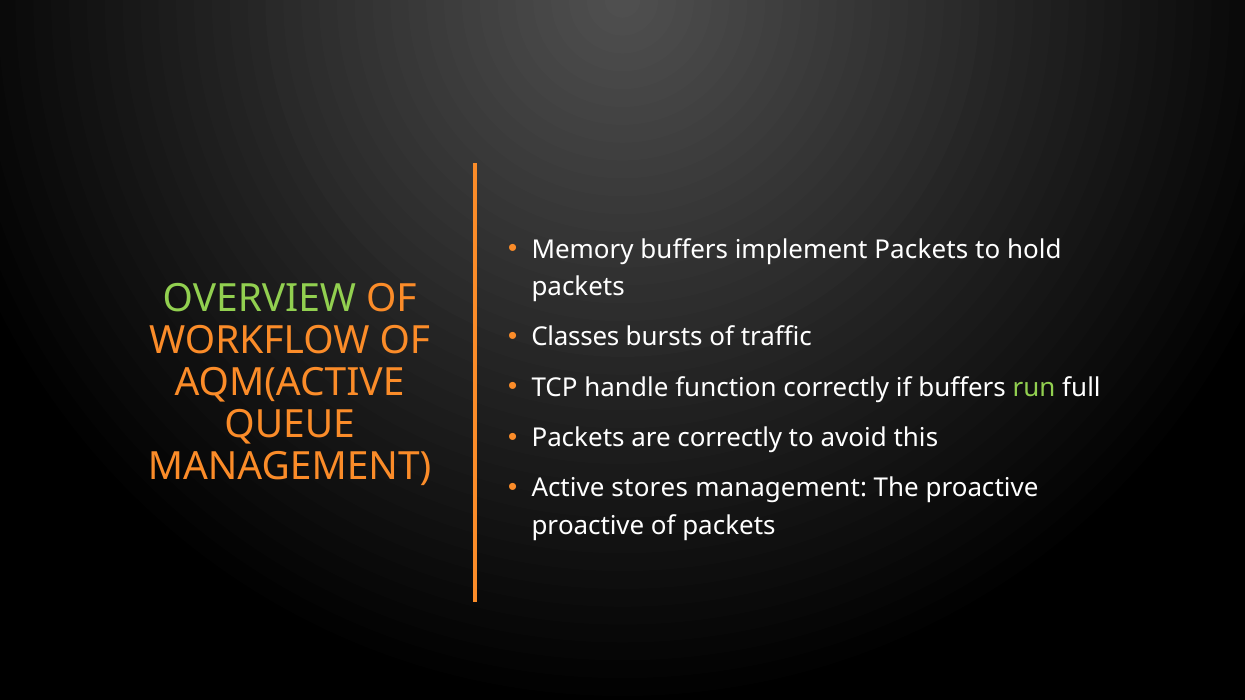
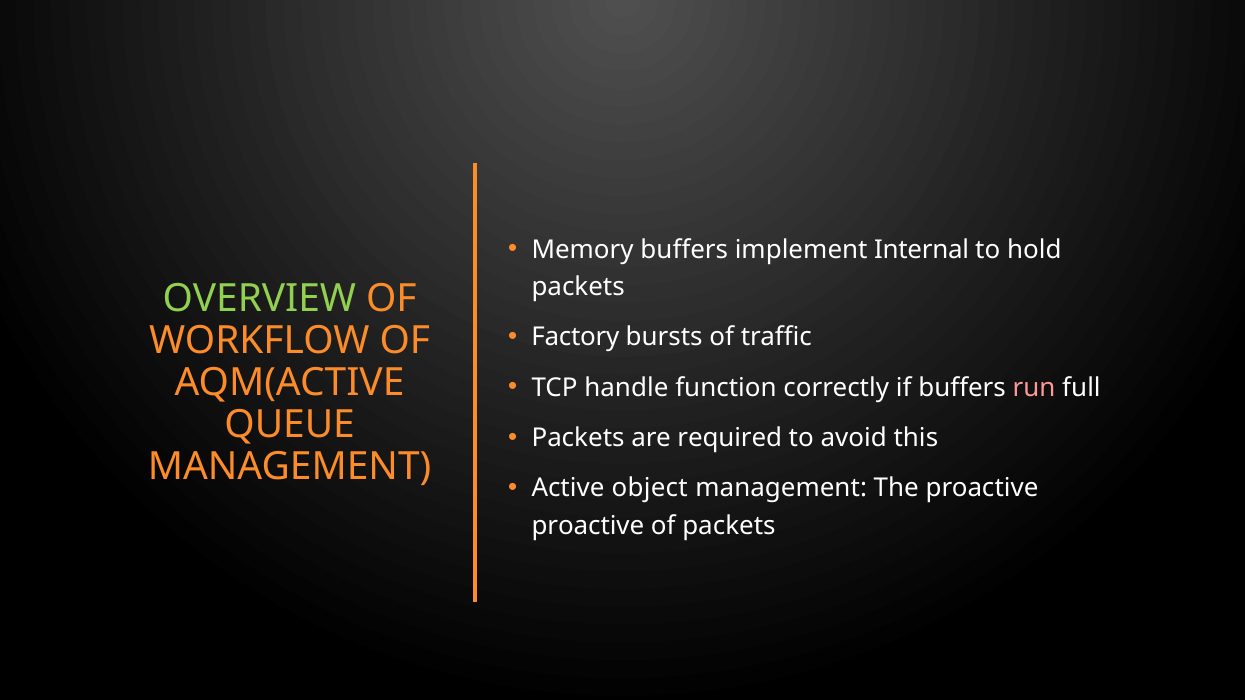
implement Packets: Packets -> Internal (922, 250)
Classes: Classes -> Factory (575, 337)
run colour: light green -> pink (1034, 388)
are correctly: correctly -> required (730, 438)
stores: stores -> object (650, 488)
